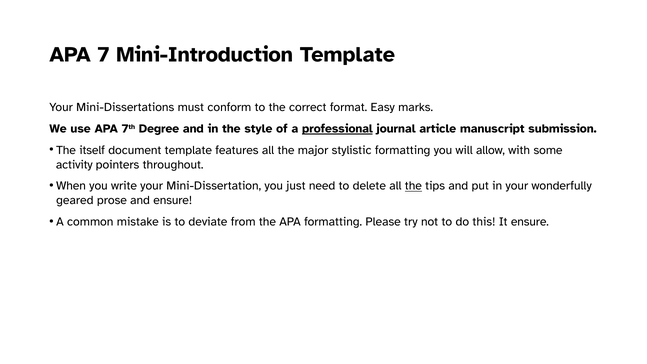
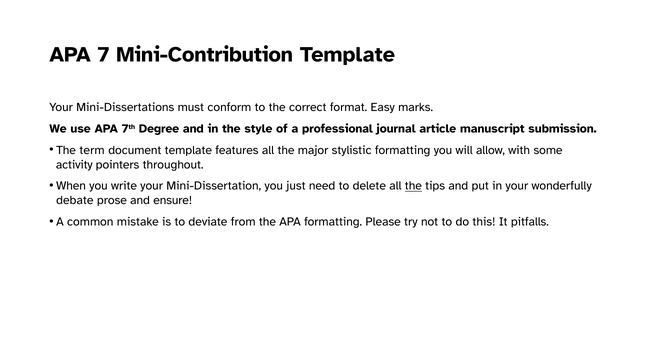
Mini-Introduction: Mini-Introduction -> Mini-Contribution (205, 54)
professional underline: present -> none (337, 129)
itself: itself -> term (92, 150)
geared: geared -> debate (75, 200)
It ensure: ensure -> pitfalls (530, 222)
